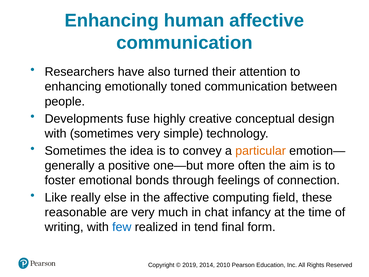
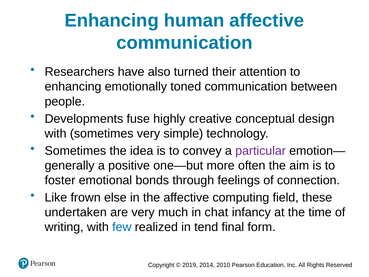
particular colour: orange -> purple (261, 151)
really: really -> frown (86, 197)
reasonable: reasonable -> undertaken (76, 212)
